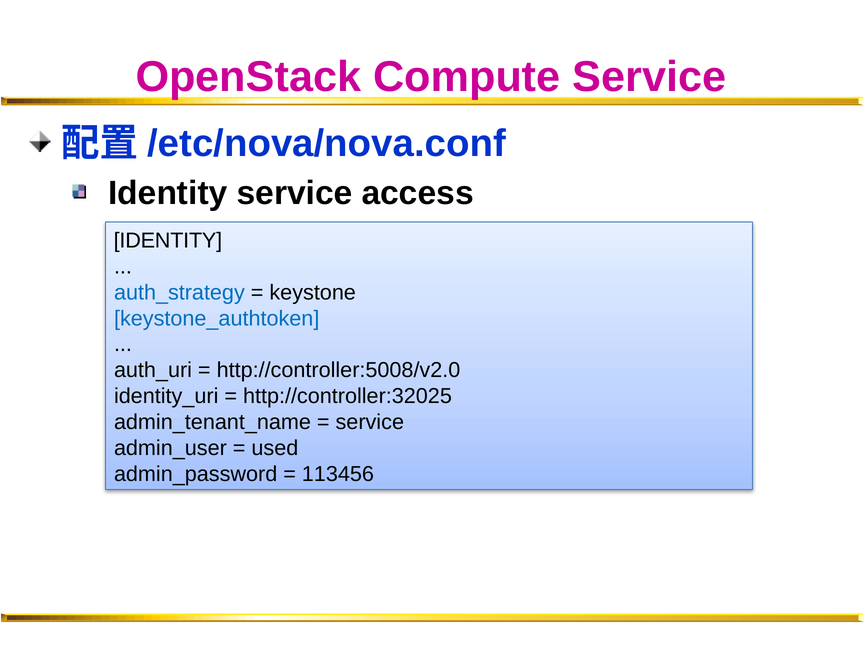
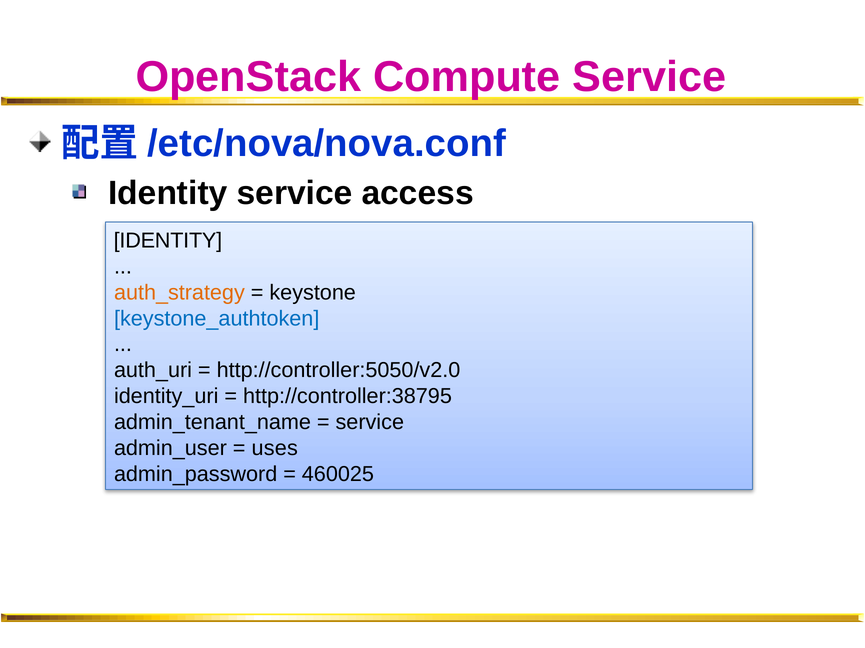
auth_strategy colour: blue -> orange (179, 293)
http://controller:5008/v2.0: http://controller:5008/v2.0 -> http://controller:5050/v2.0 (338, 371)
http://controller:32025: http://controller:32025 -> http://controller:38795 (347, 397)
used: used -> uses (275, 449)
113456: 113456 -> 460025 (338, 474)
